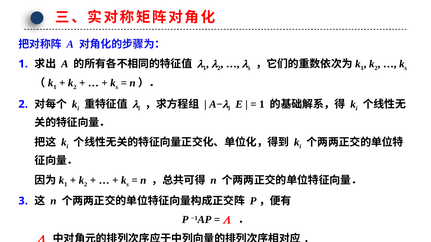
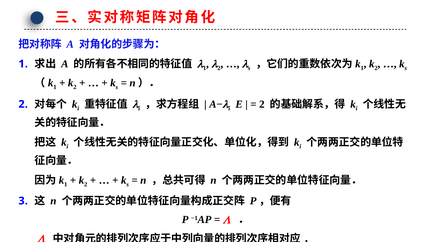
1: 1 -> 2 (262, 104)
